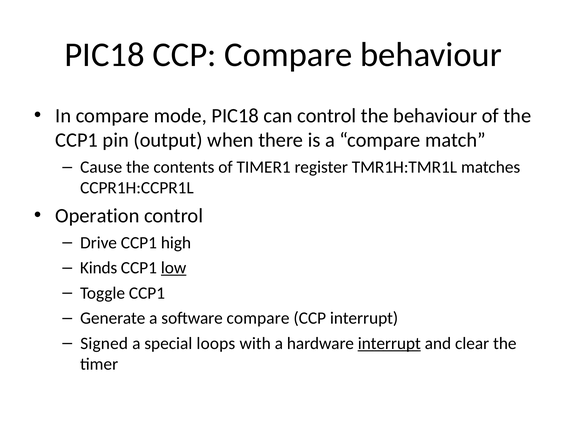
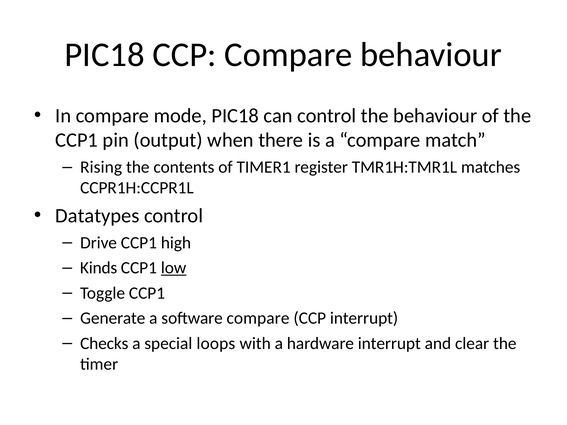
Cause: Cause -> Rising (101, 167)
Operation: Operation -> Datatypes (97, 216)
Signed: Signed -> Checks (104, 344)
interrupt underline: present -> none (389, 344)
